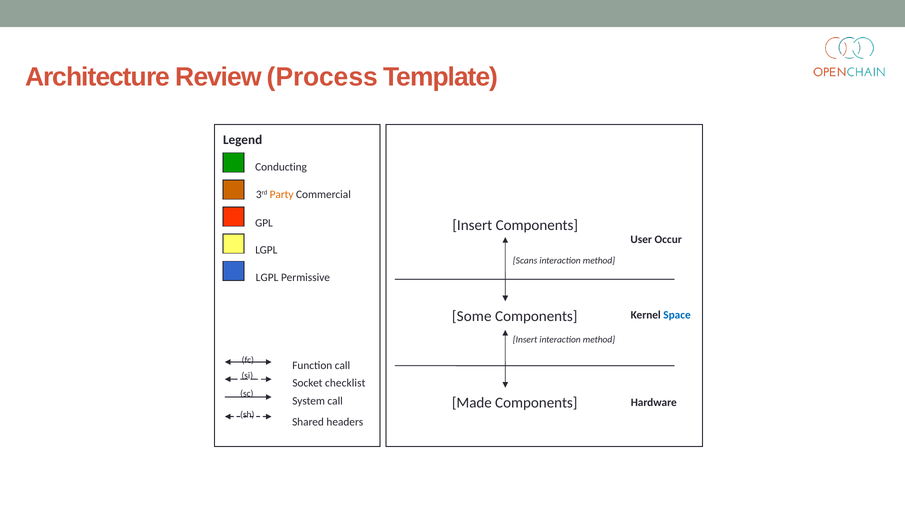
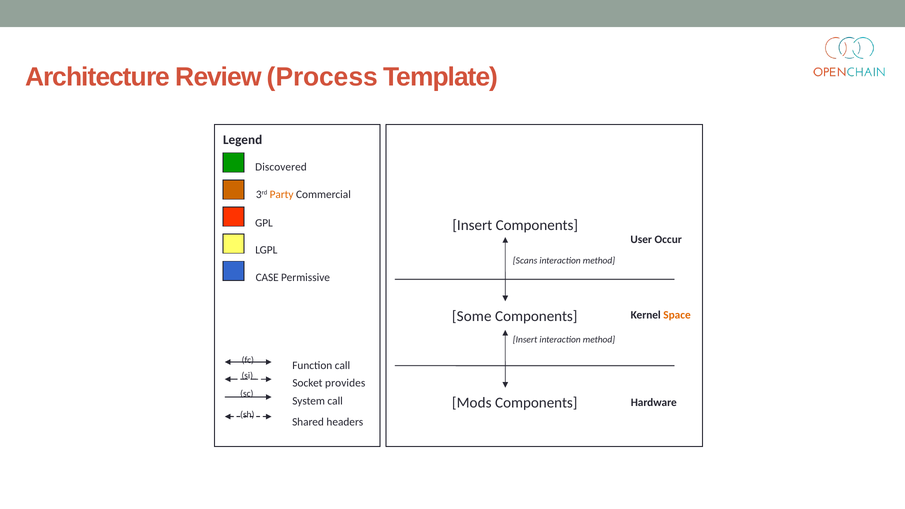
Conducting: Conducting -> Discovered (281, 167)
LGPL: LGPL -> CASE (267, 278)
Space colour: blue -> orange (677, 315)
checklist: checklist -> provides (345, 383)
Made: Made -> Mods (472, 403)
